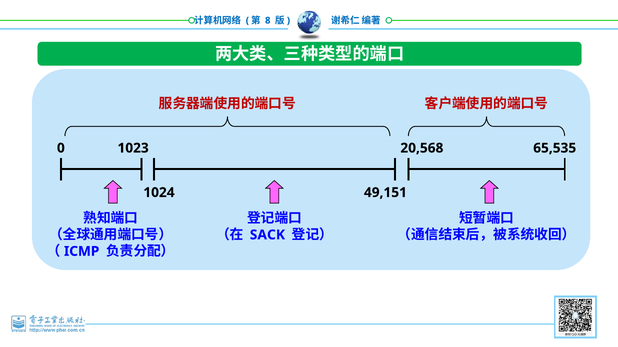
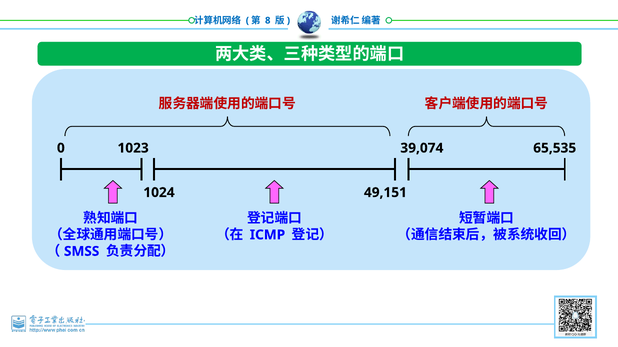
20,568: 20,568 -> 39,074 (422, 148)
SACK: SACK -> ICMP (267, 235)
ICMP: ICMP -> SMSS (82, 252)
